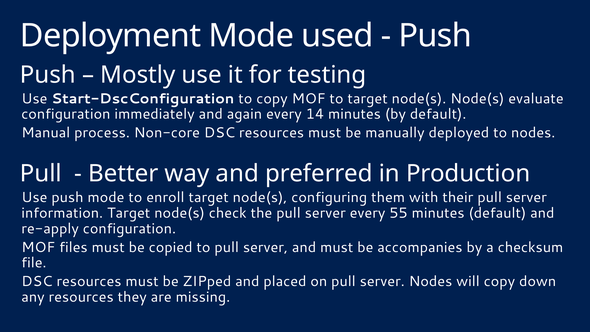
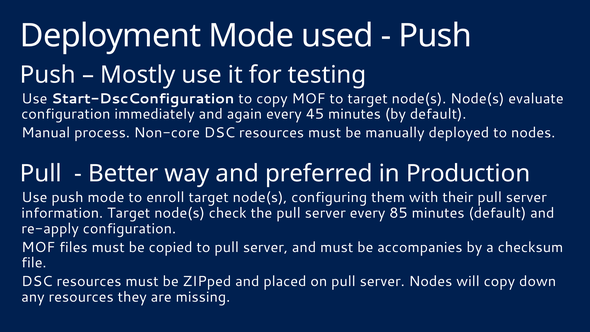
14: 14 -> 45 (315, 114)
55: 55 -> 85 (398, 213)
